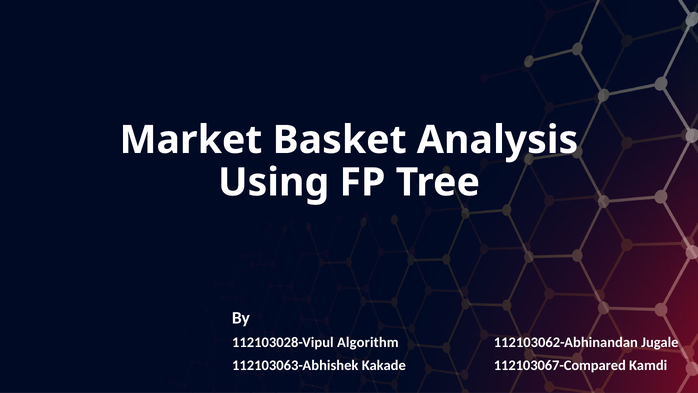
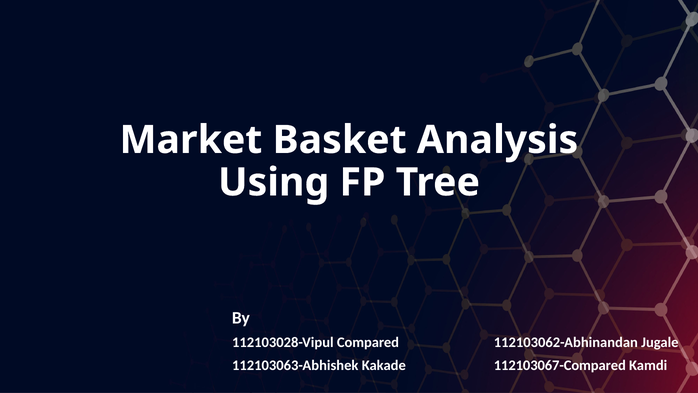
Algorithm: Algorithm -> Compared (368, 342)
